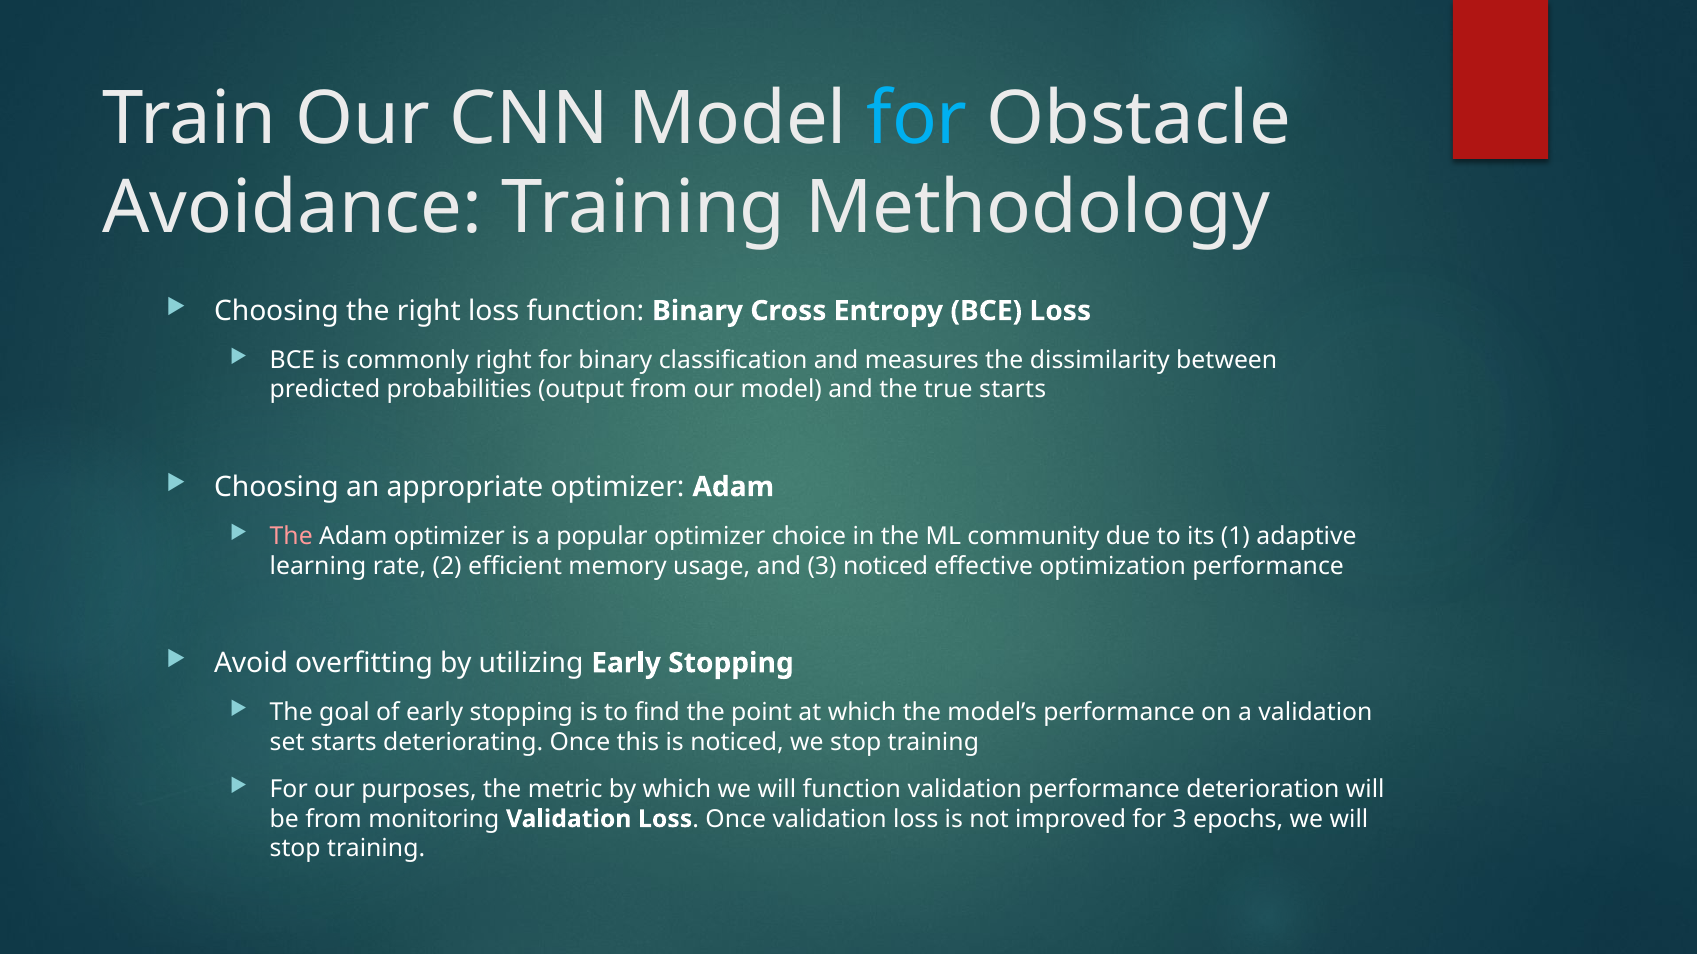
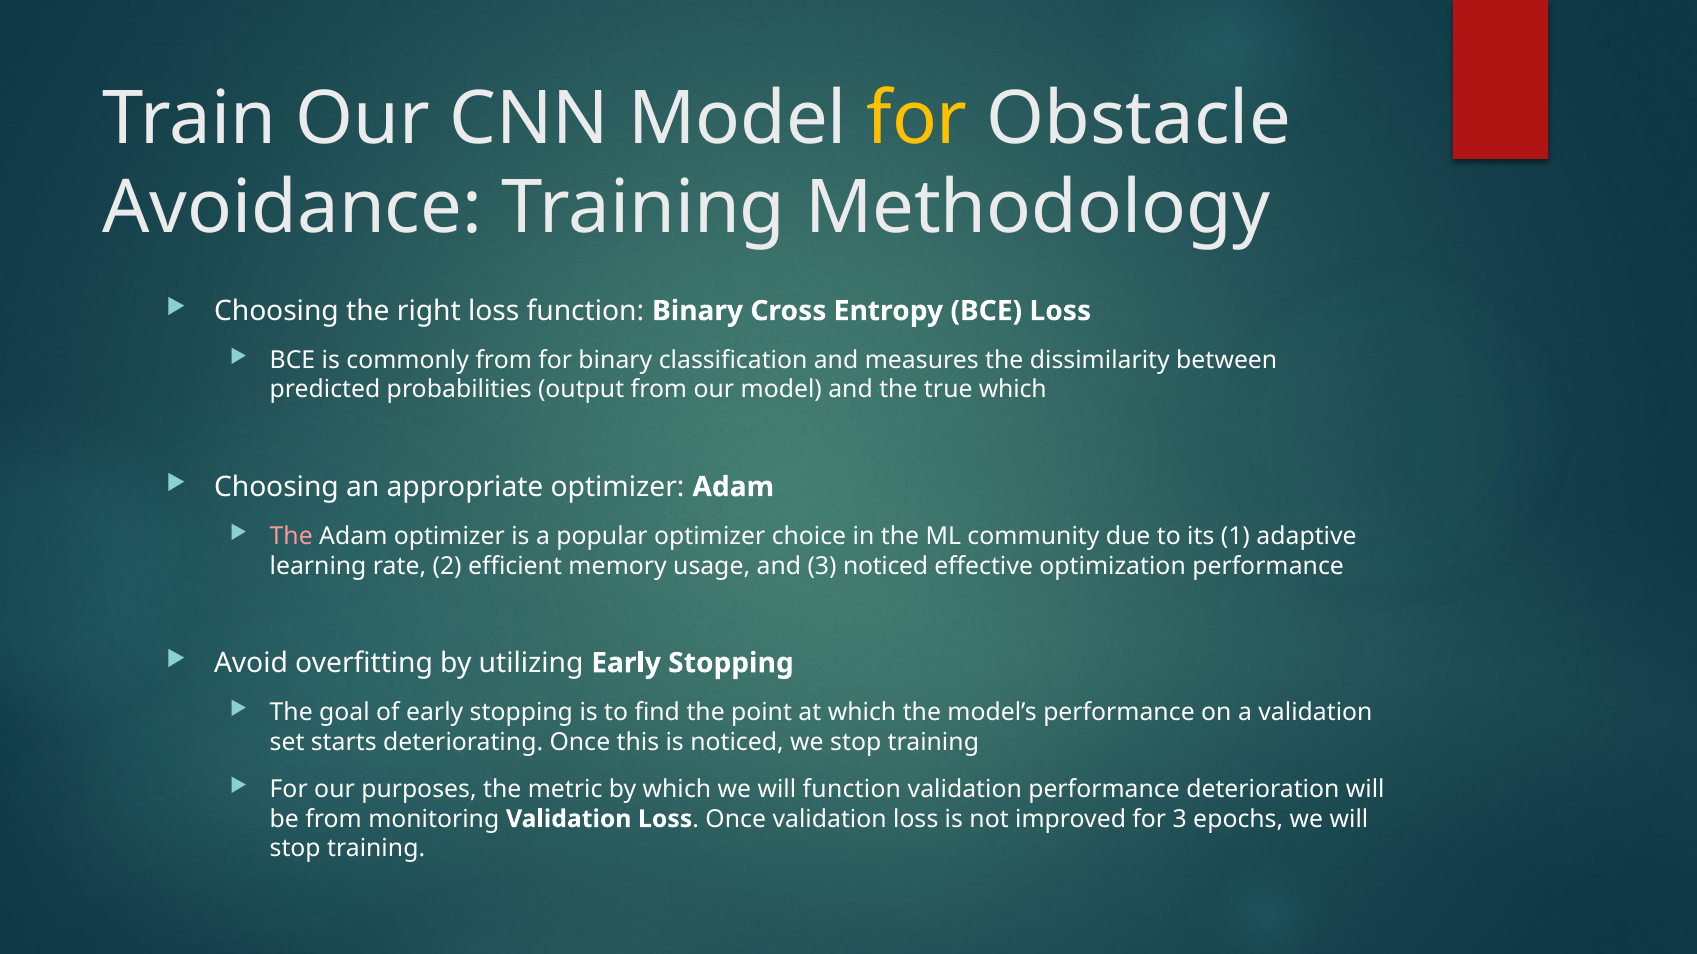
for colour: light blue -> yellow (917, 119)
commonly right: right -> from (504, 360)
true starts: starts -> which (1013, 390)
